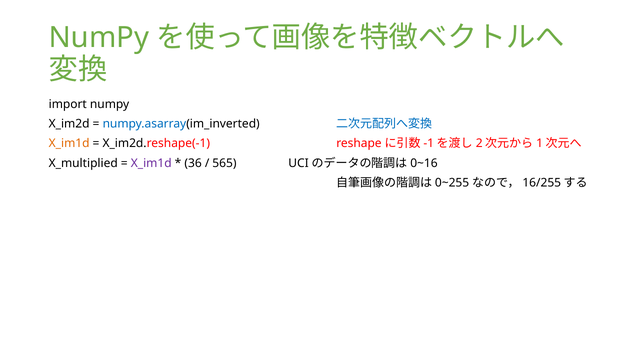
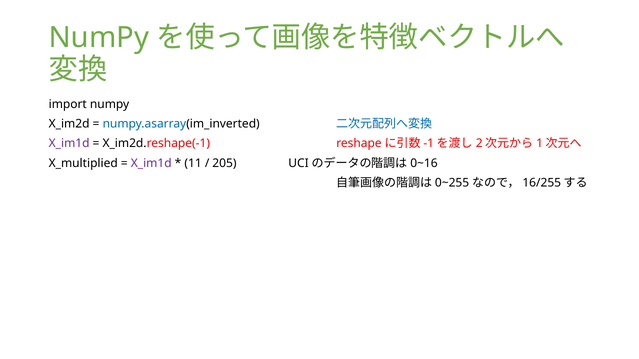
X_im1d colour: orange -> purple (69, 144)
36: 36 -> 11 (193, 163)
565: 565 -> 205 (224, 163)
